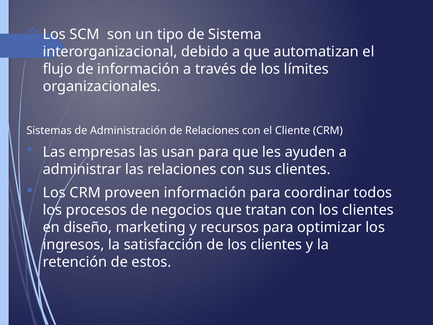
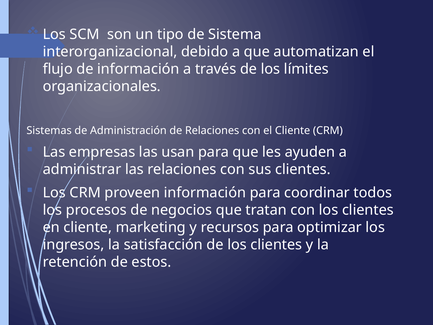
en diseño: diseño -> cliente (88, 227)
